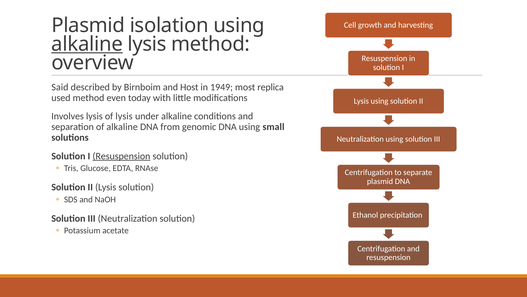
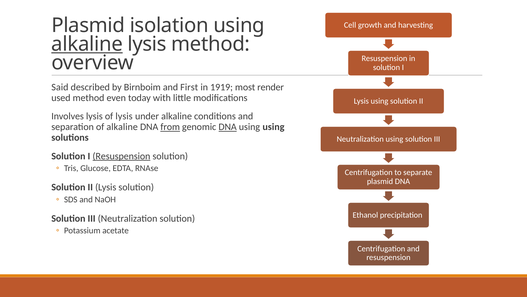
Host: Host -> First (189, 87)
1949: 1949 -> 1919 (221, 87)
replica: replica -> render (271, 87)
from underline: none -> present (170, 127)
DNA underline: none -> present (228, 127)
using small: small -> using (273, 127)
